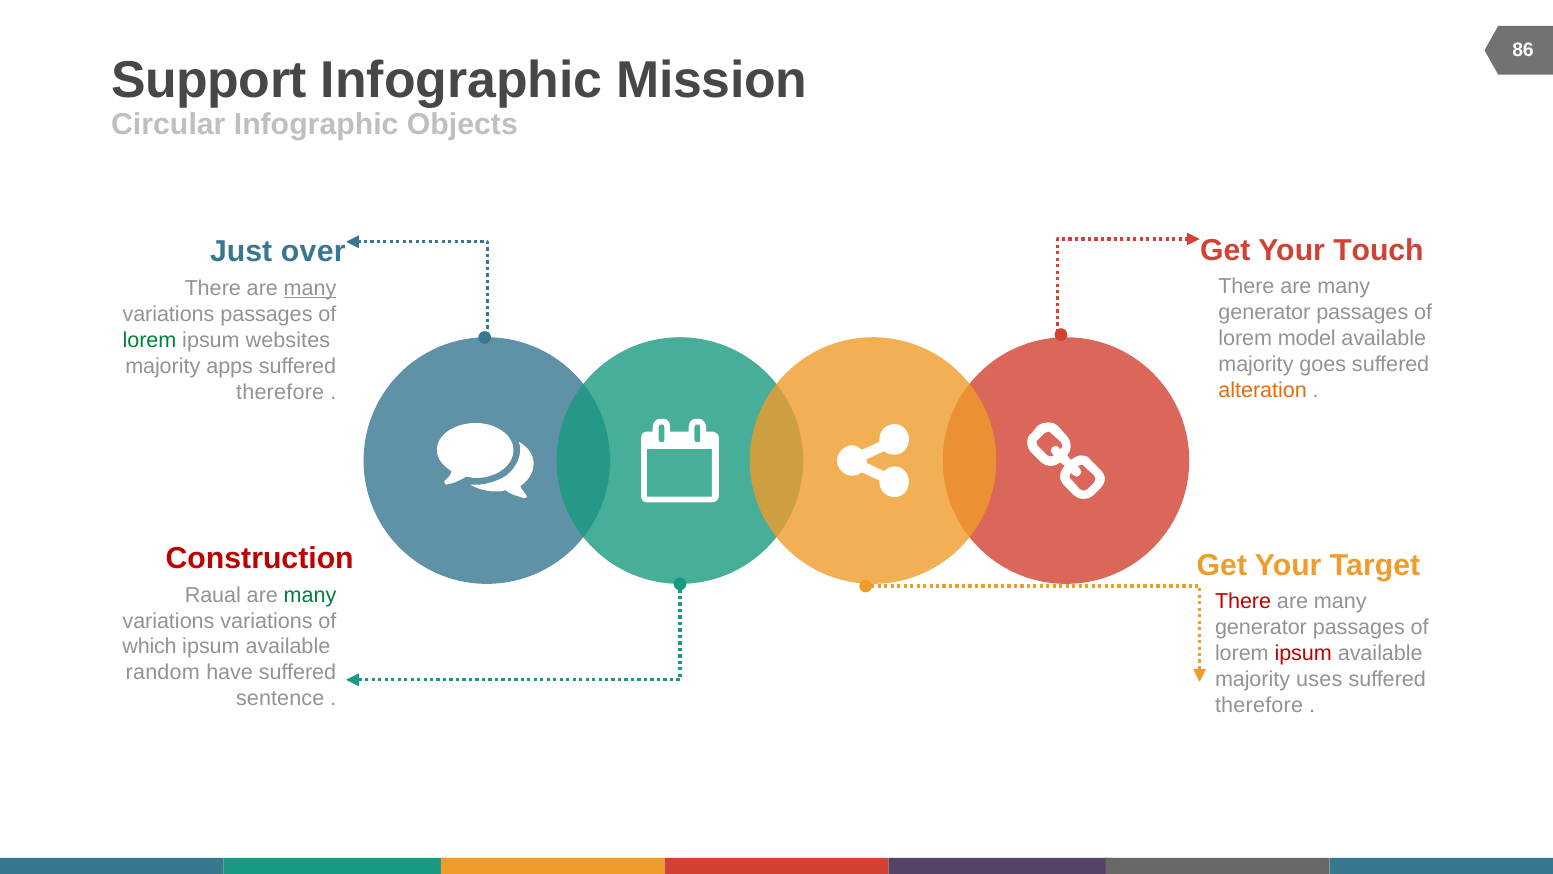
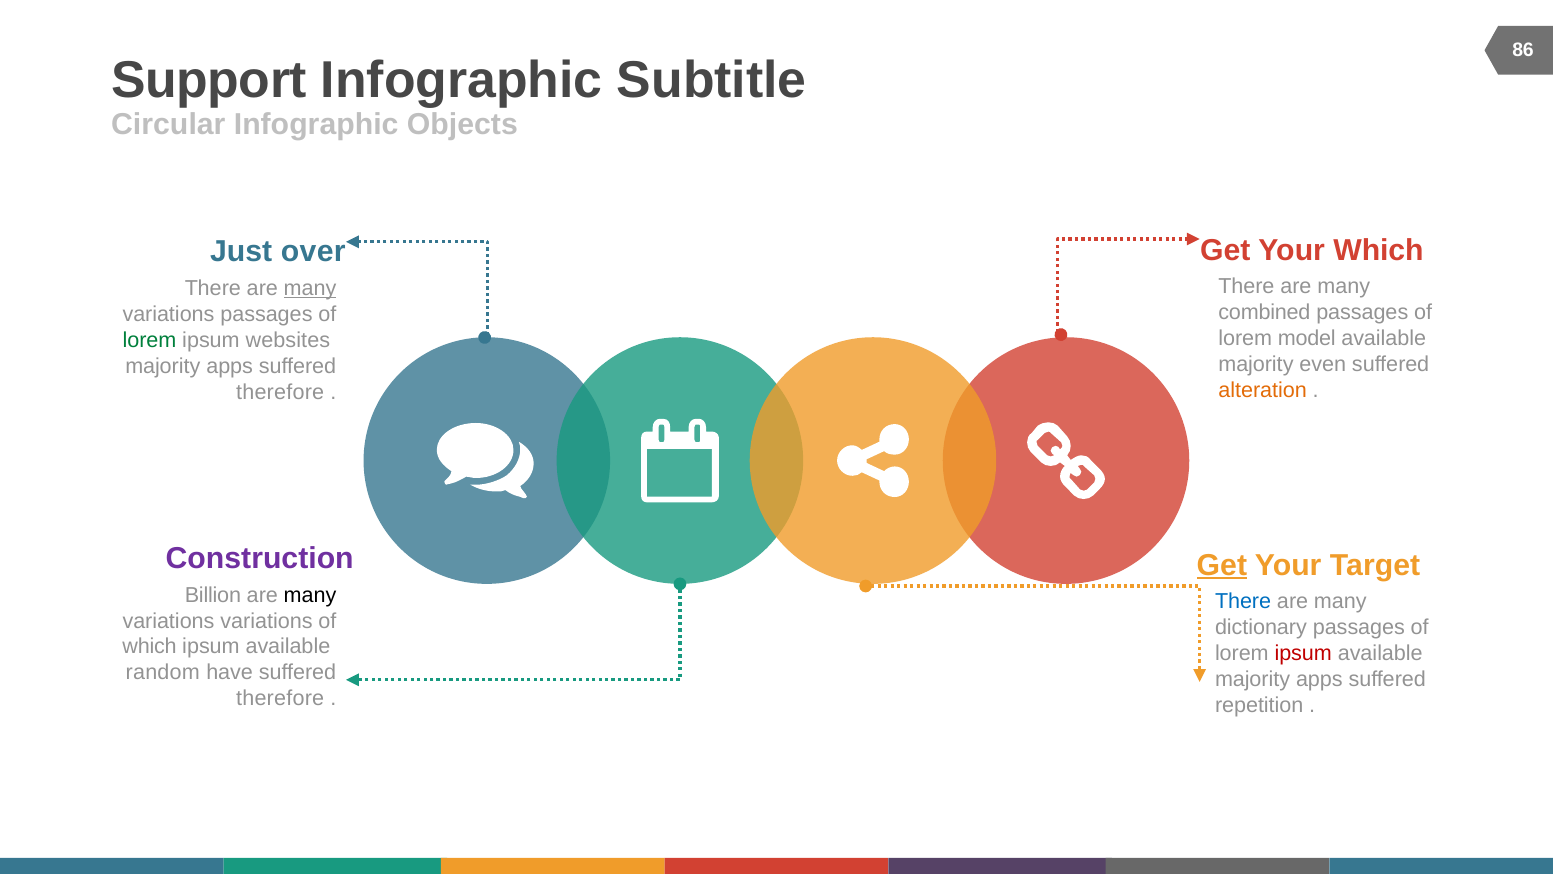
Mission: Mission -> Subtitle (712, 80)
Your Touch: Touch -> Which (1378, 250)
generator: generator -> combined (1264, 312)
goes: goes -> even (1323, 364)
Construction colour: red -> purple (260, 558)
Get underline: none -> present (1222, 565)
Raual: Raual -> Billion (213, 595)
many colour: green -> black (310, 595)
There colour: red -> blue (1243, 601)
generator: generator -> dictionary (1261, 627)
uses: uses -> apps (1319, 679)
sentence: sentence -> therefore (280, 698)
therefore: therefore -> repetition (1259, 705)
